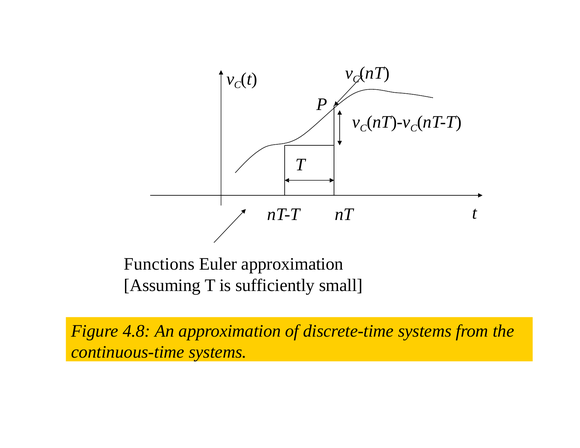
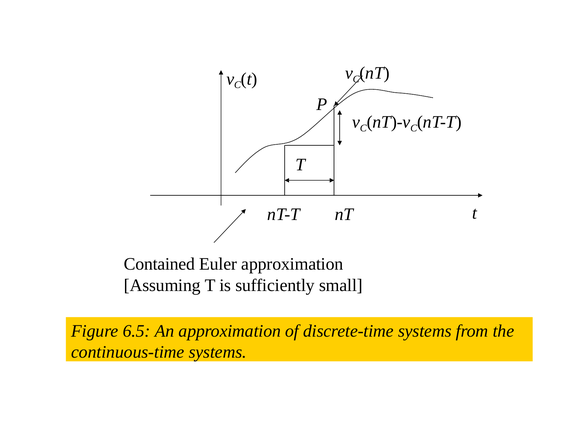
Functions: Functions -> Contained (159, 264)
4.8: 4.8 -> 6.5 (137, 331)
